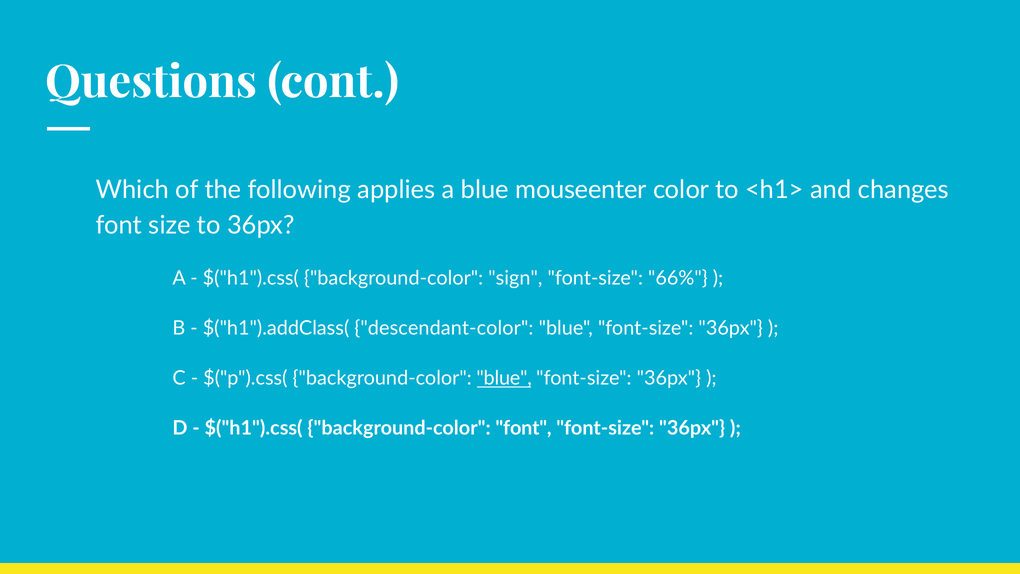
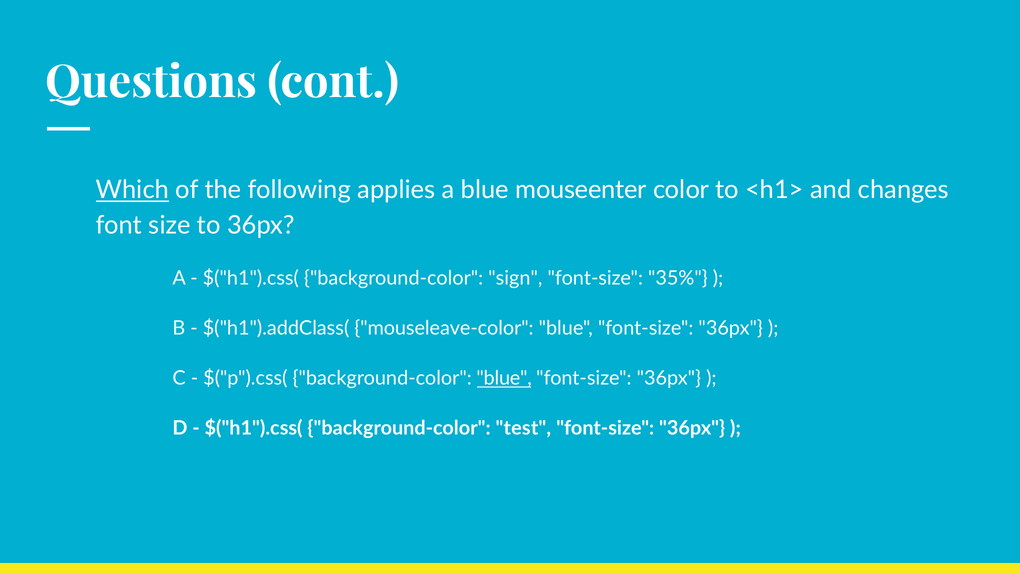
Which underline: none -> present (132, 190)
66%: 66% -> 35% (678, 278)
descendant-color: descendant-color -> mouseleave-color (444, 328)
background-color font: font -> test (523, 428)
